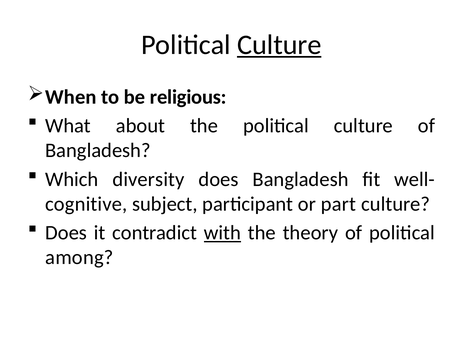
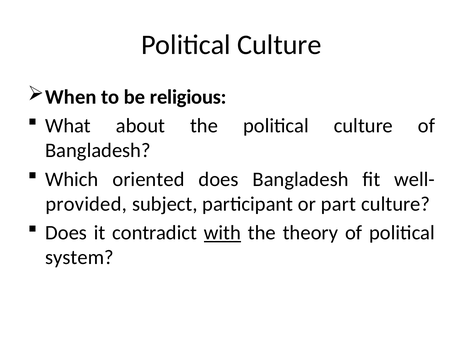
Culture underline: present -> none (279, 45)
diversity: diversity -> oriented (148, 179)
cognitive: cognitive -> provided (86, 204)
among: among -> system (79, 258)
